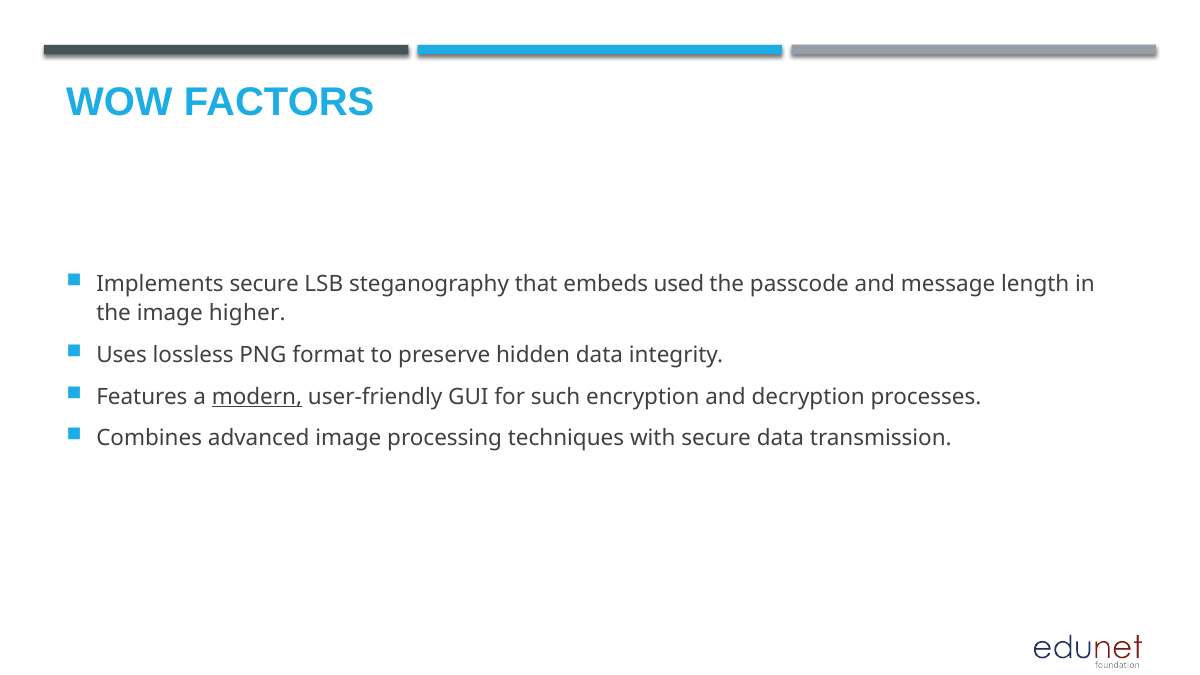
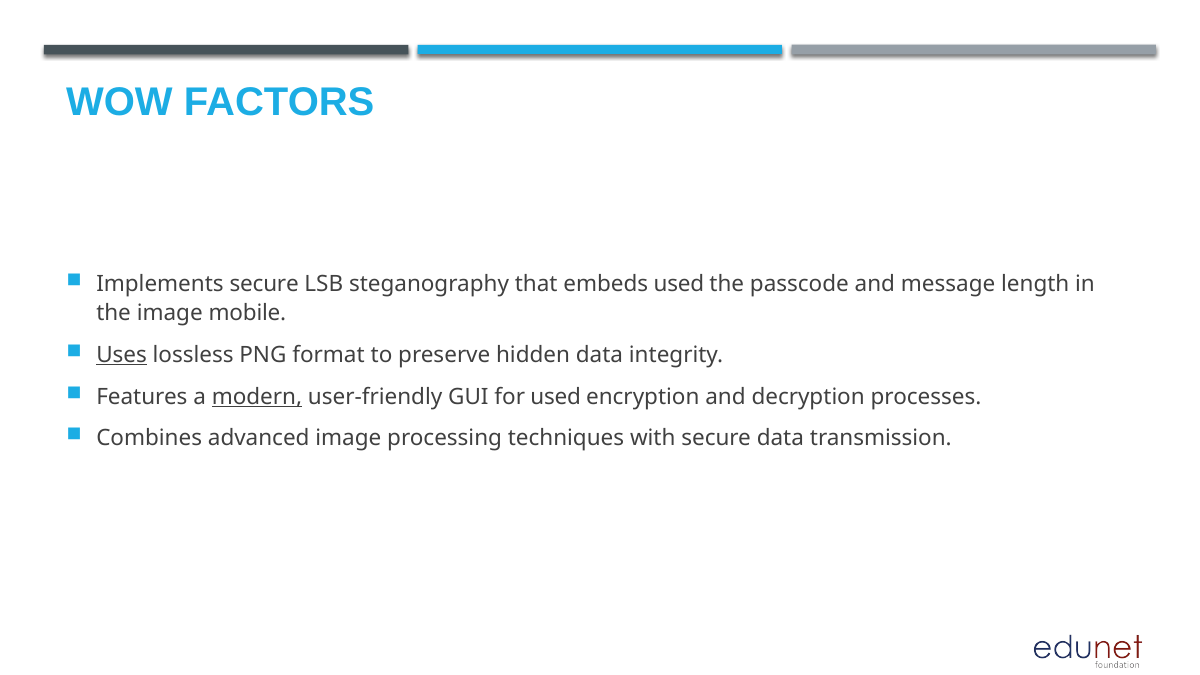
higher: higher -> mobile (247, 313)
Uses underline: none -> present (122, 355)
for such: such -> used (556, 397)
